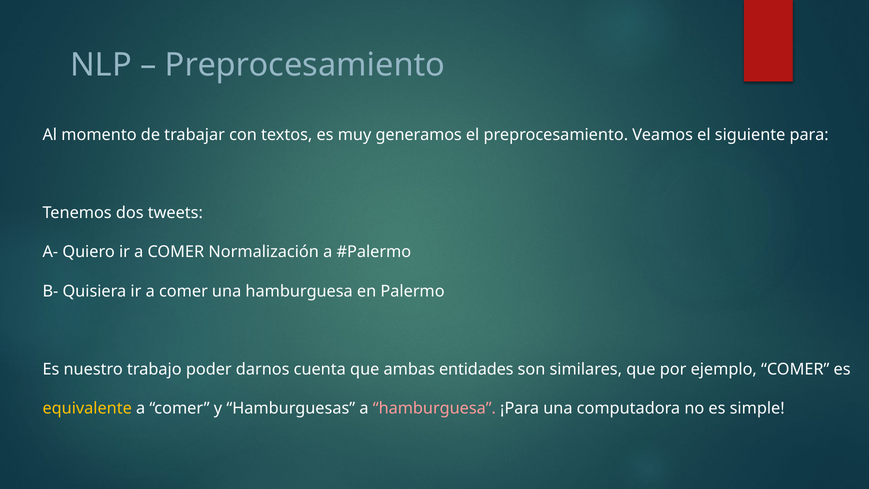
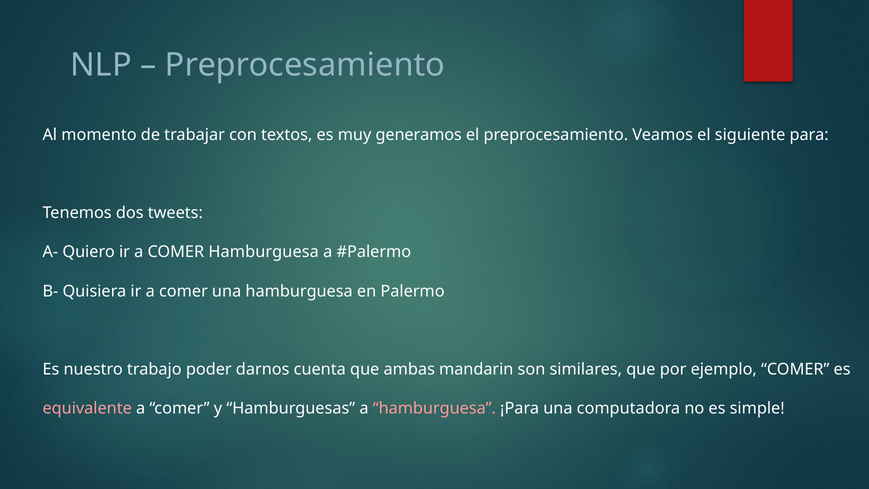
COMER Normalización: Normalización -> Hamburguesa (264, 252)
entidades: entidades -> mandarin (476, 369)
equivalente colour: yellow -> pink (87, 408)
